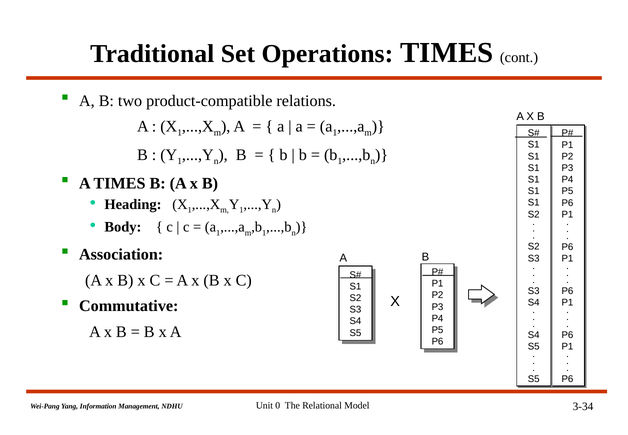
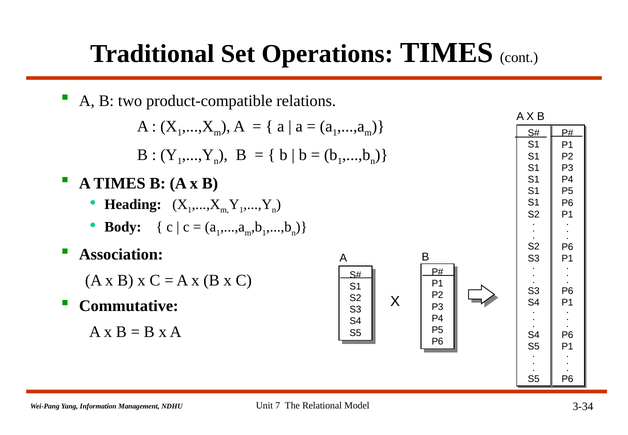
0: 0 -> 7 (278, 405)
